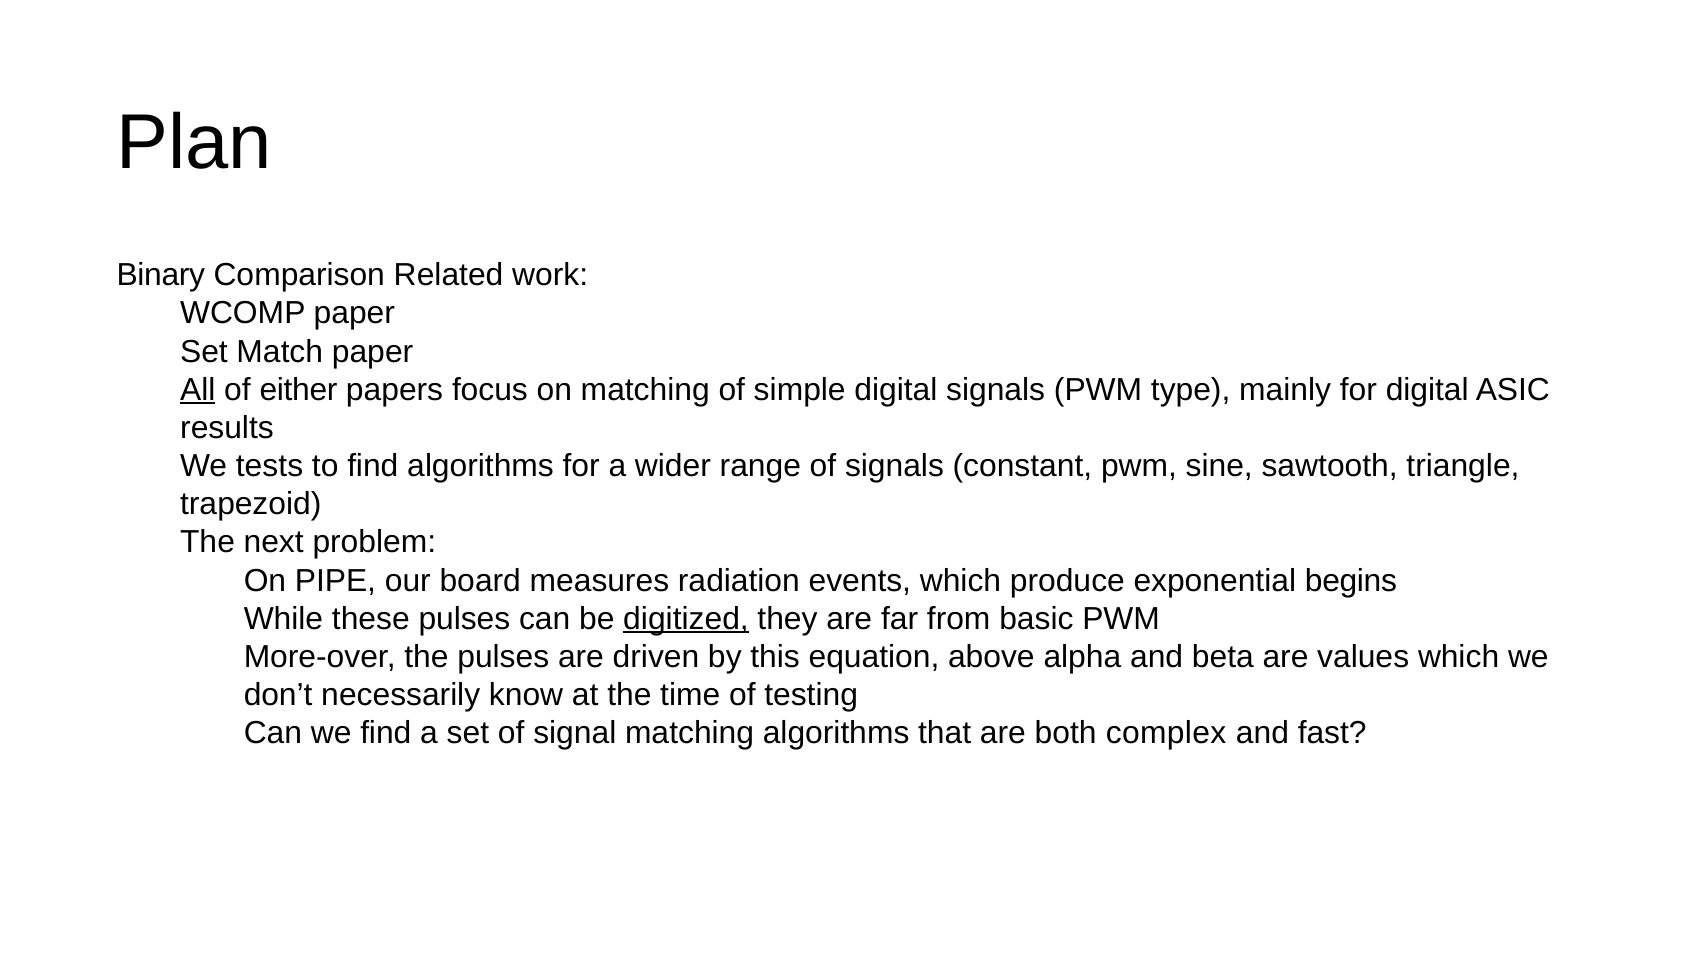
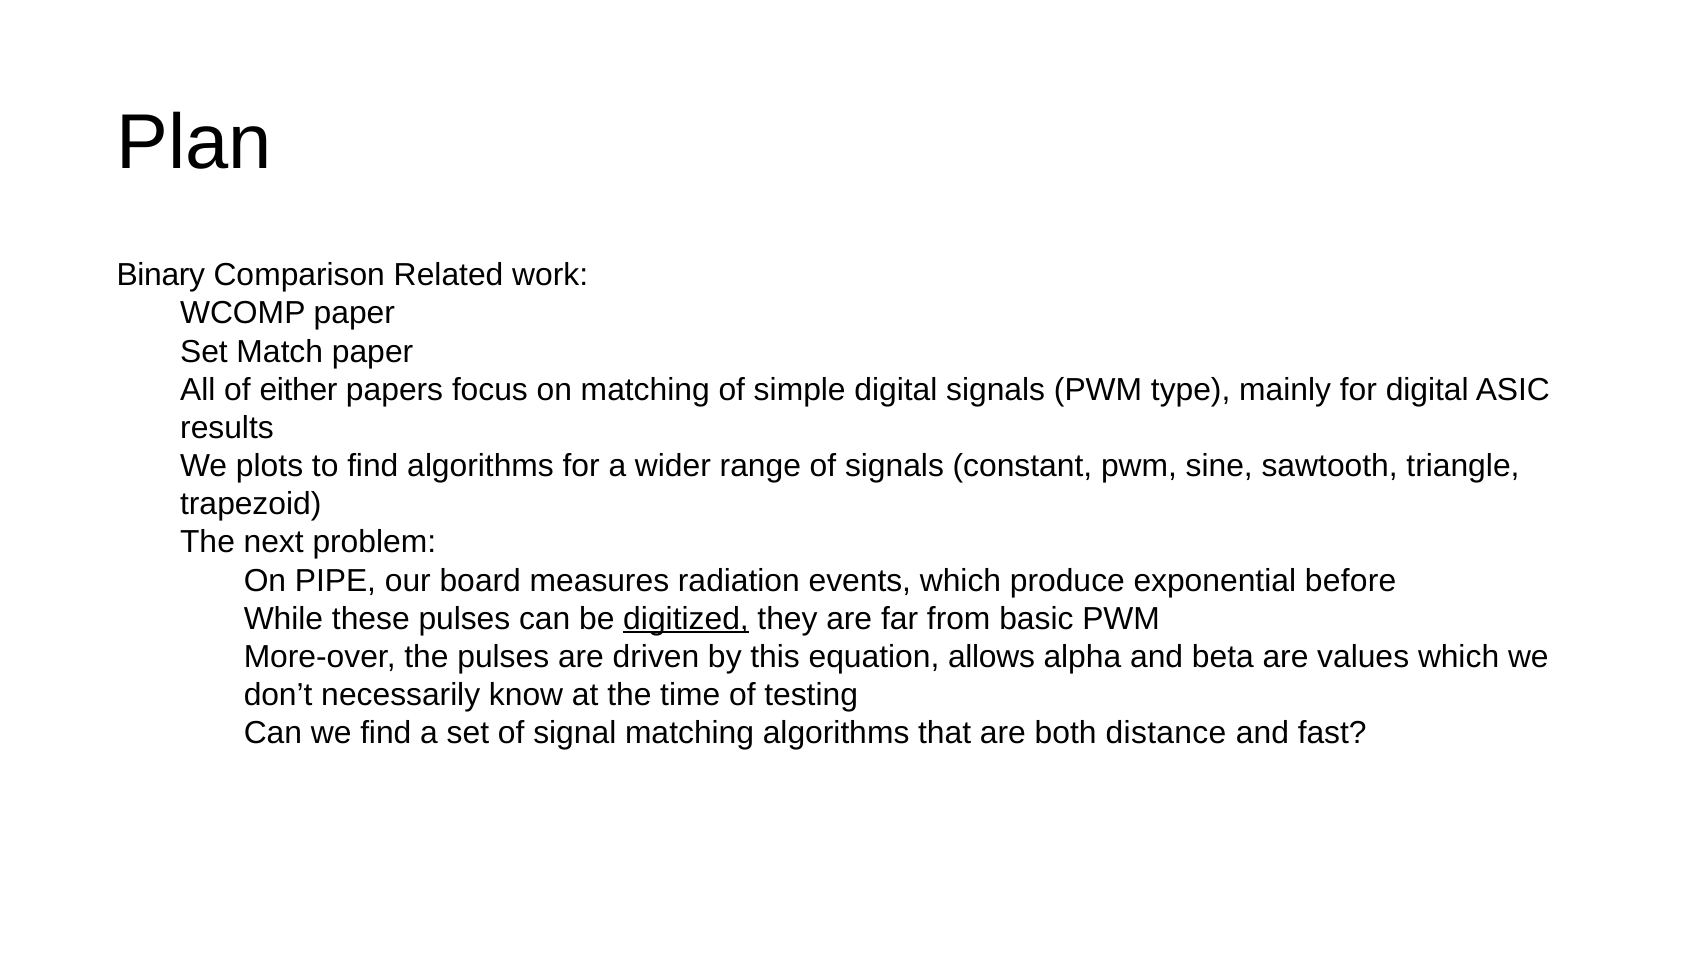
All underline: present -> none (198, 390)
tests: tests -> plots (270, 466)
begins: begins -> before (1351, 581)
above: above -> allows (991, 657)
complex: complex -> distance (1166, 733)
